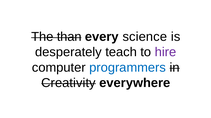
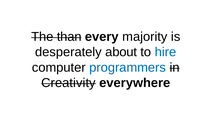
science: science -> majority (145, 37)
teach: teach -> about (121, 52)
hire colour: purple -> blue (165, 52)
